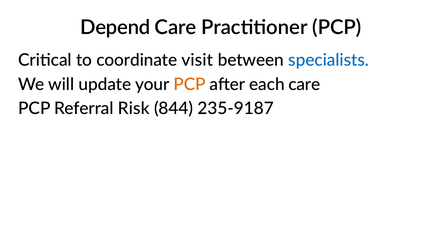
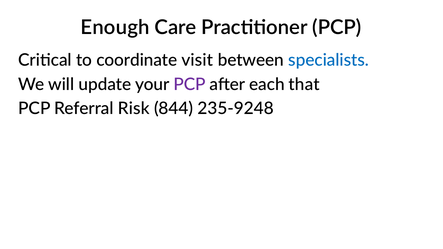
Depend: Depend -> Enough (115, 27)
PCP colour: orange -> purple (190, 84)
each care: care -> that (304, 84)
235-9187: 235-9187 -> 235-9248 (236, 109)
